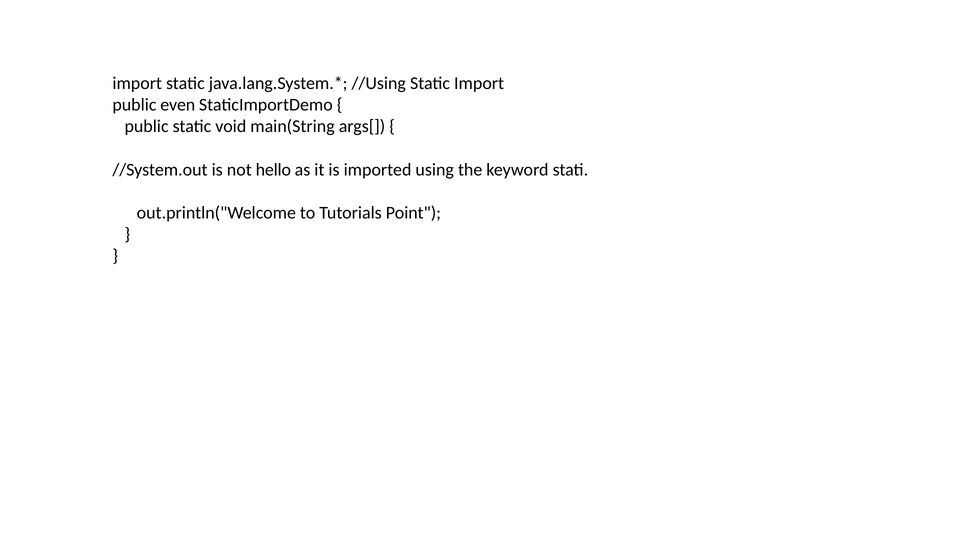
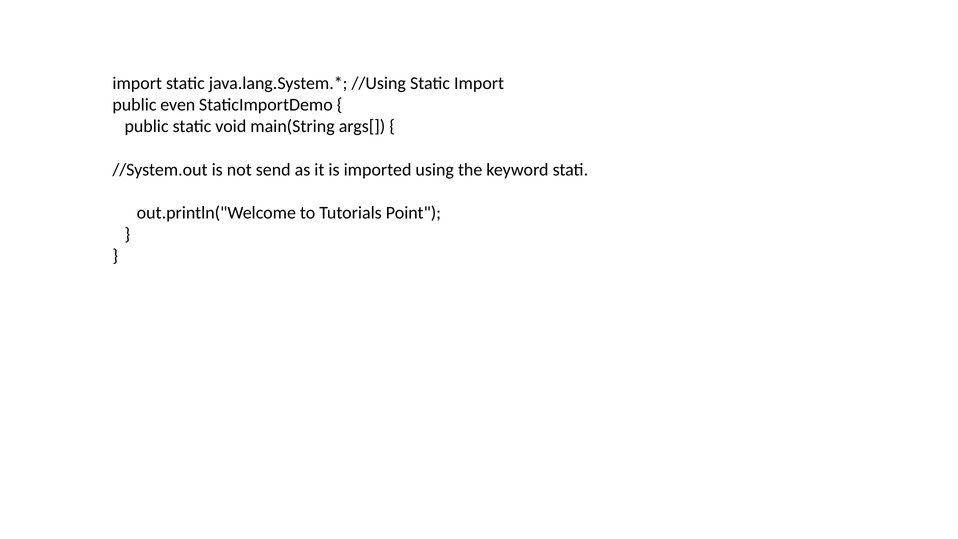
hello: hello -> send (273, 170)
